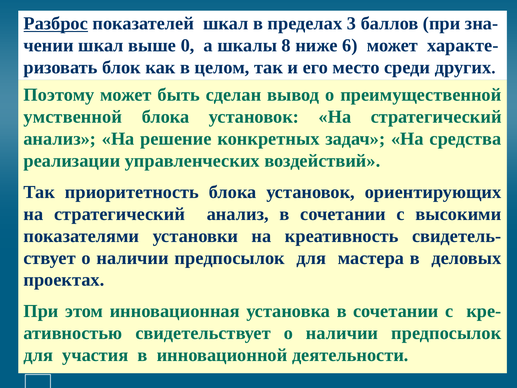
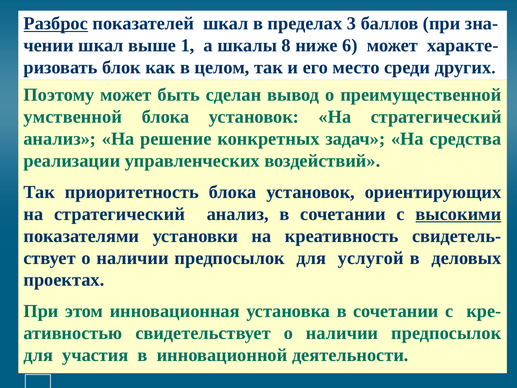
0: 0 -> 1 (188, 46)
высокими underline: none -> present (458, 214)
мастера: мастера -> услугой (371, 258)
